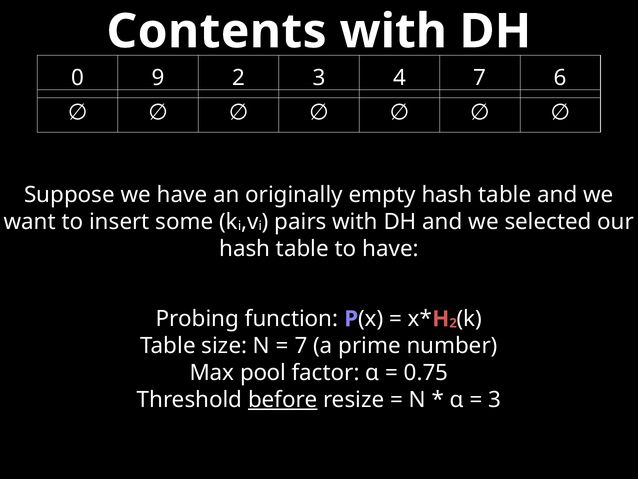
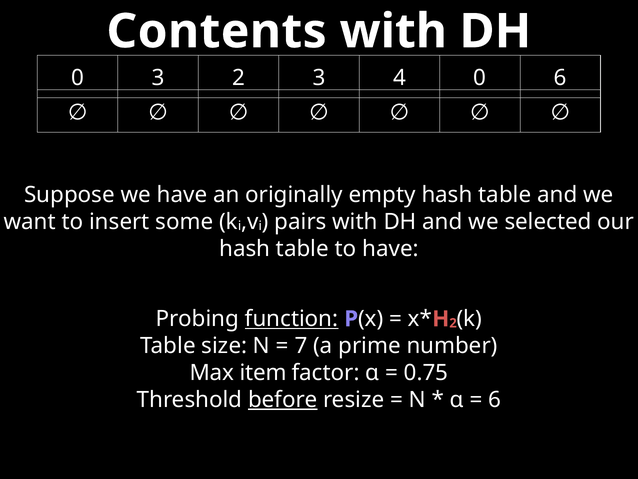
0 9: 9 -> 3 (158, 78)
4 7: 7 -> 0 (480, 78)
function underline: none -> present (292, 319)
pool: pool -> item (263, 372)
3: 3 -> 6 (495, 399)
